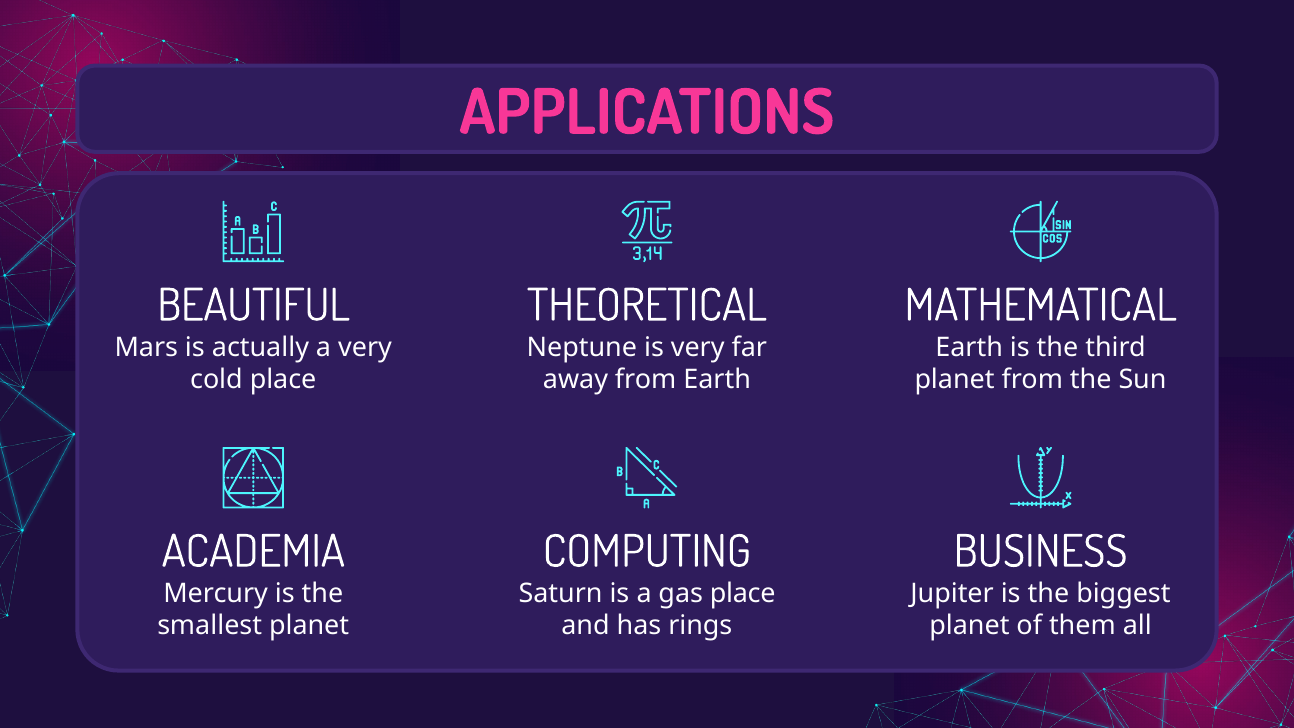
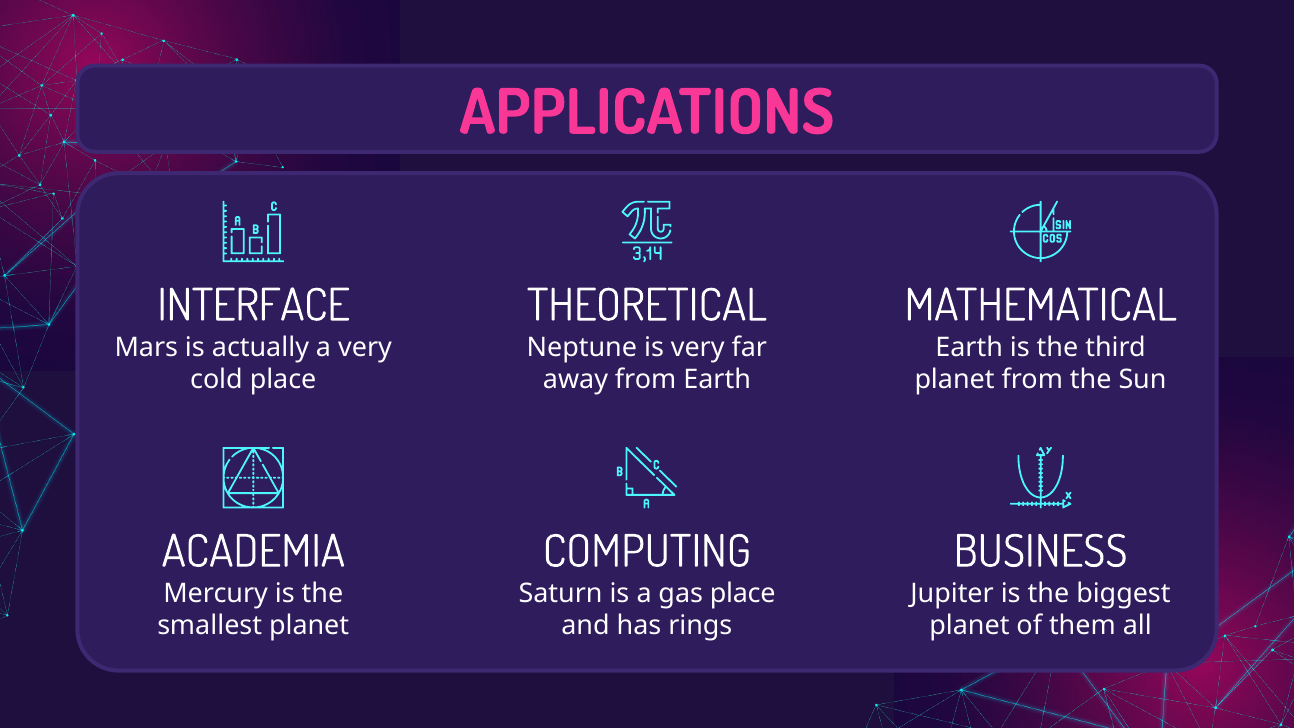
BEAUTIFUL: BEAUTIFUL -> INTERFACE (254, 306)
